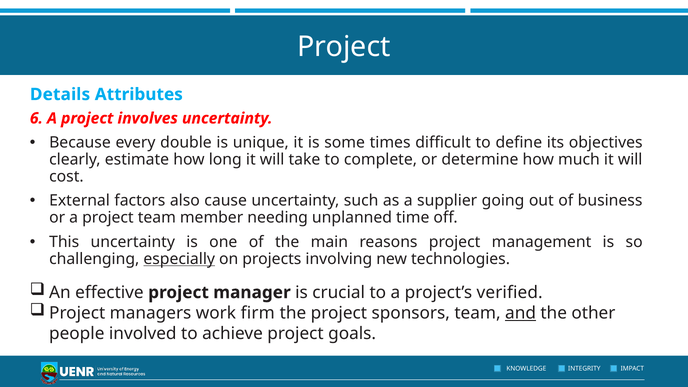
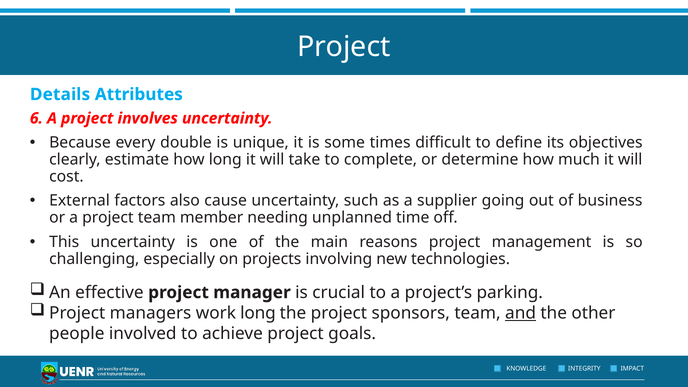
especially underline: present -> none (179, 259)
verified: verified -> parking (510, 292)
work firm: firm -> long (258, 313)
